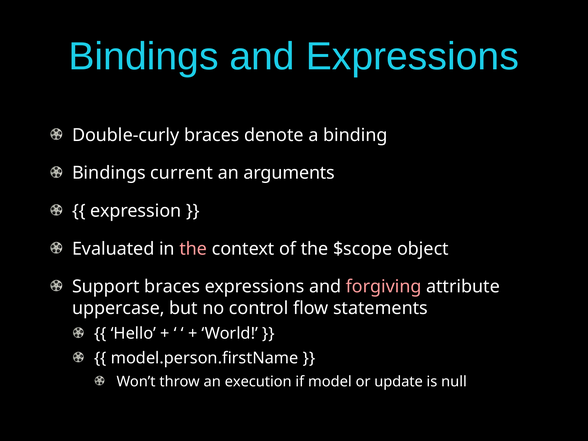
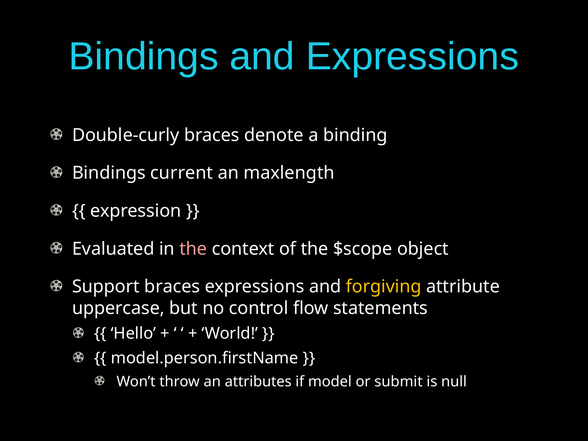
arguments: arguments -> maxlength (289, 173)
forgiving colour: pink -> yellow (384, 287)
execution: execution -> attributes (258, 382)
update: update -> submit (398, 382)
